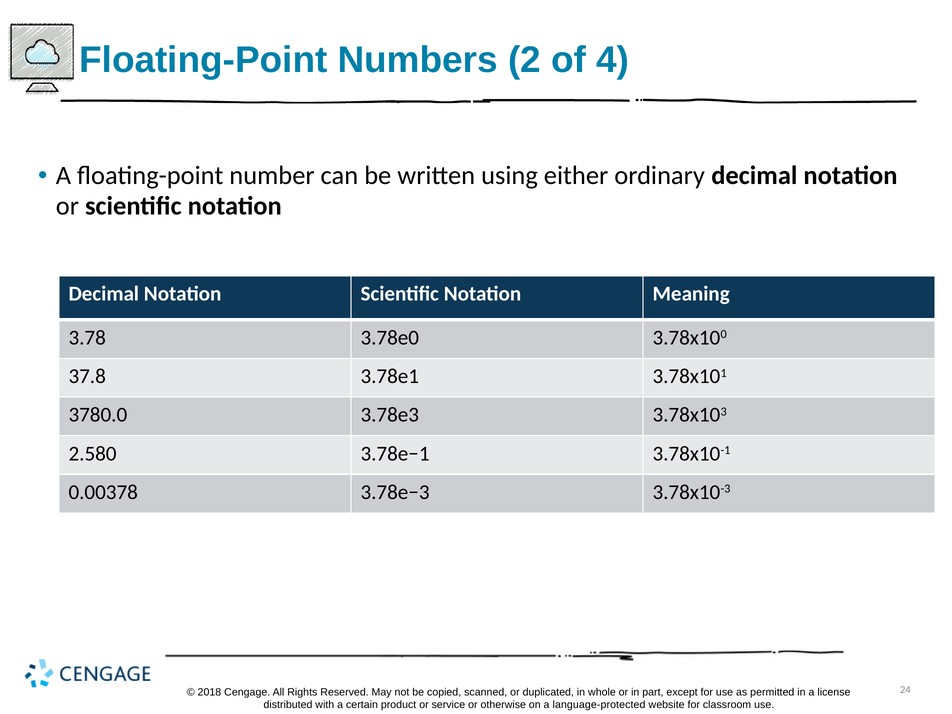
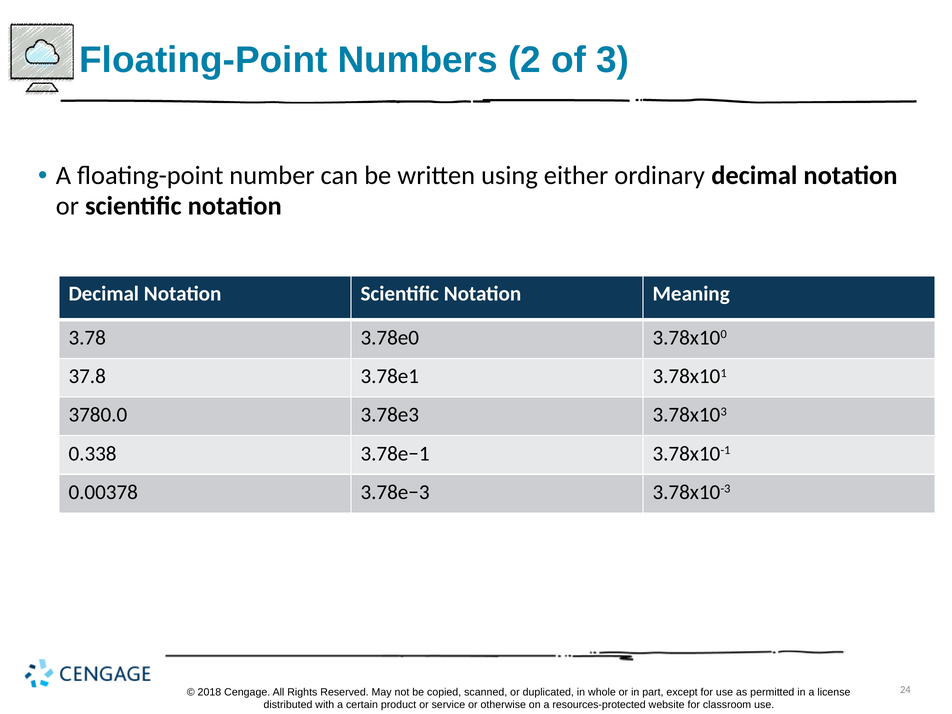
4: 4 -> 3 (613, 60)
2.580: 2.580 -> 0.338 (93, 454)
language-protected: language-protected -> resources-protected (599, 705)
